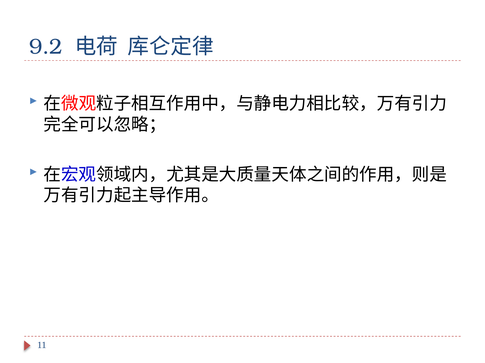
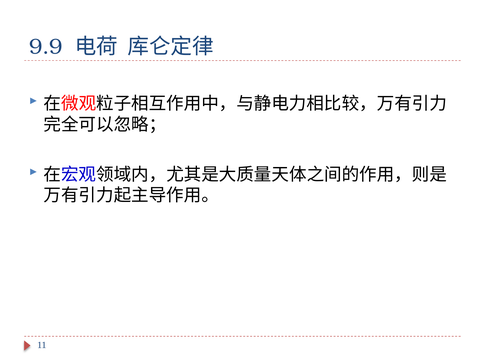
9.2: 9.2 -> 9.9 (46, 47)
